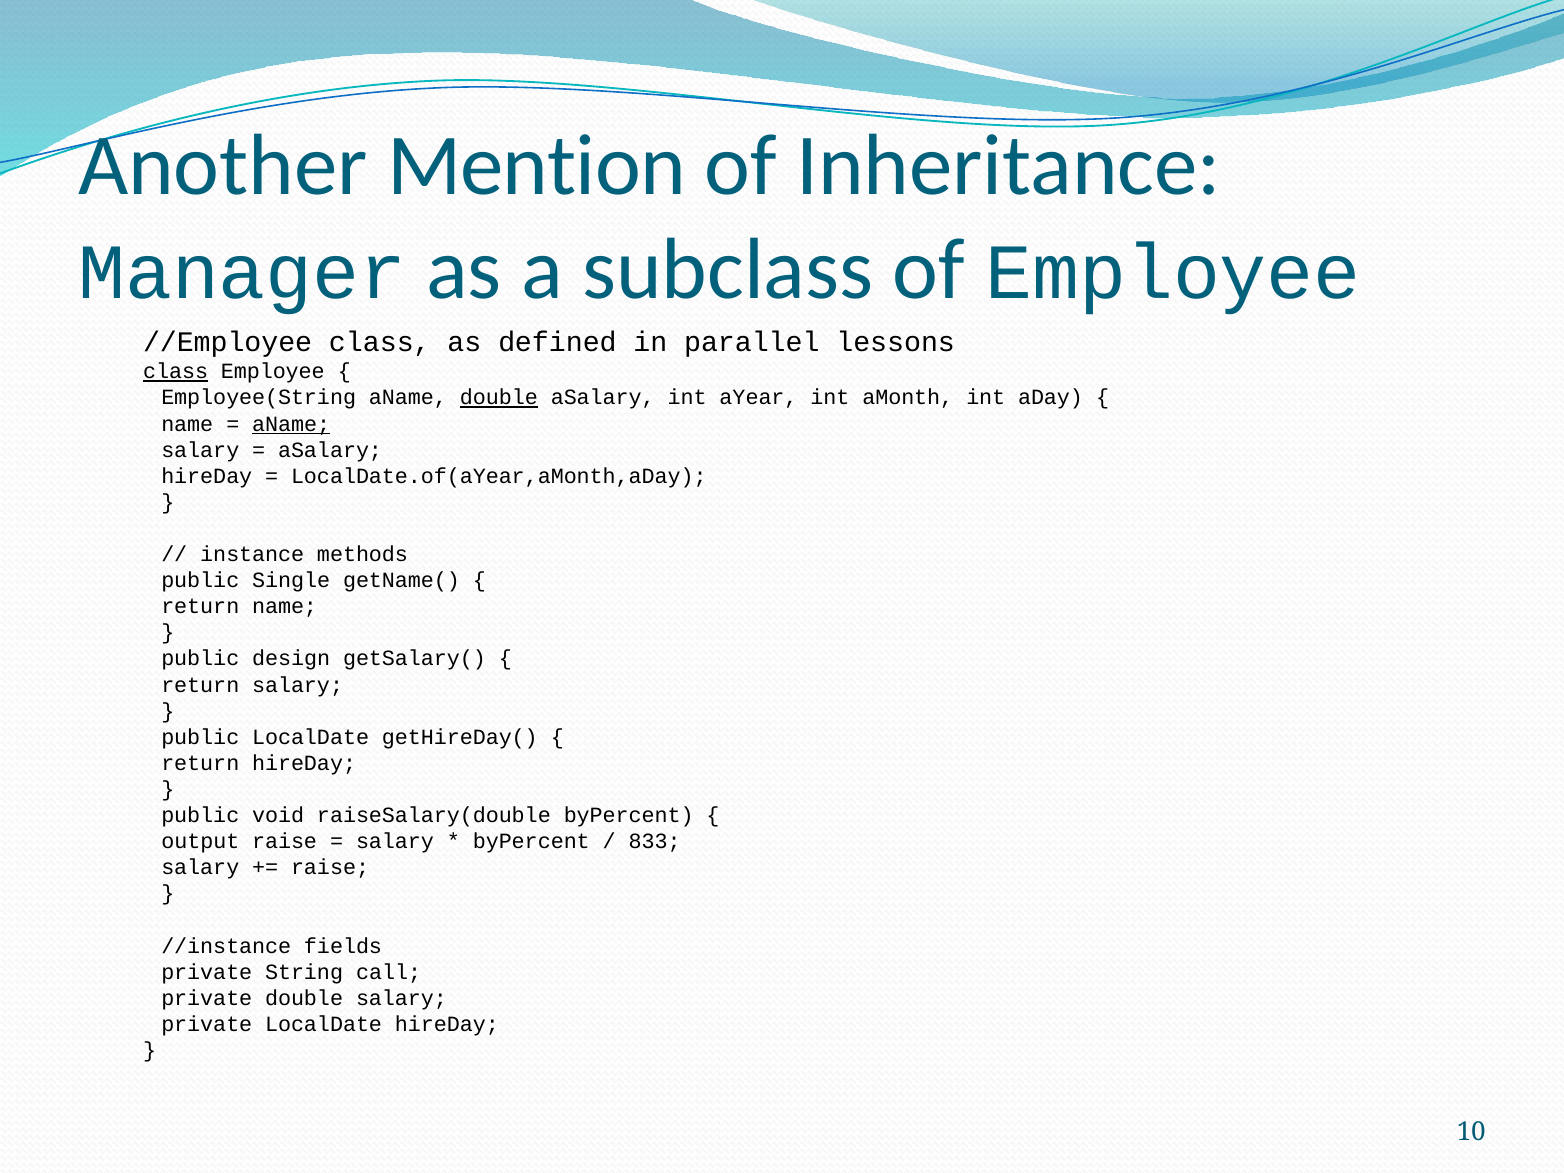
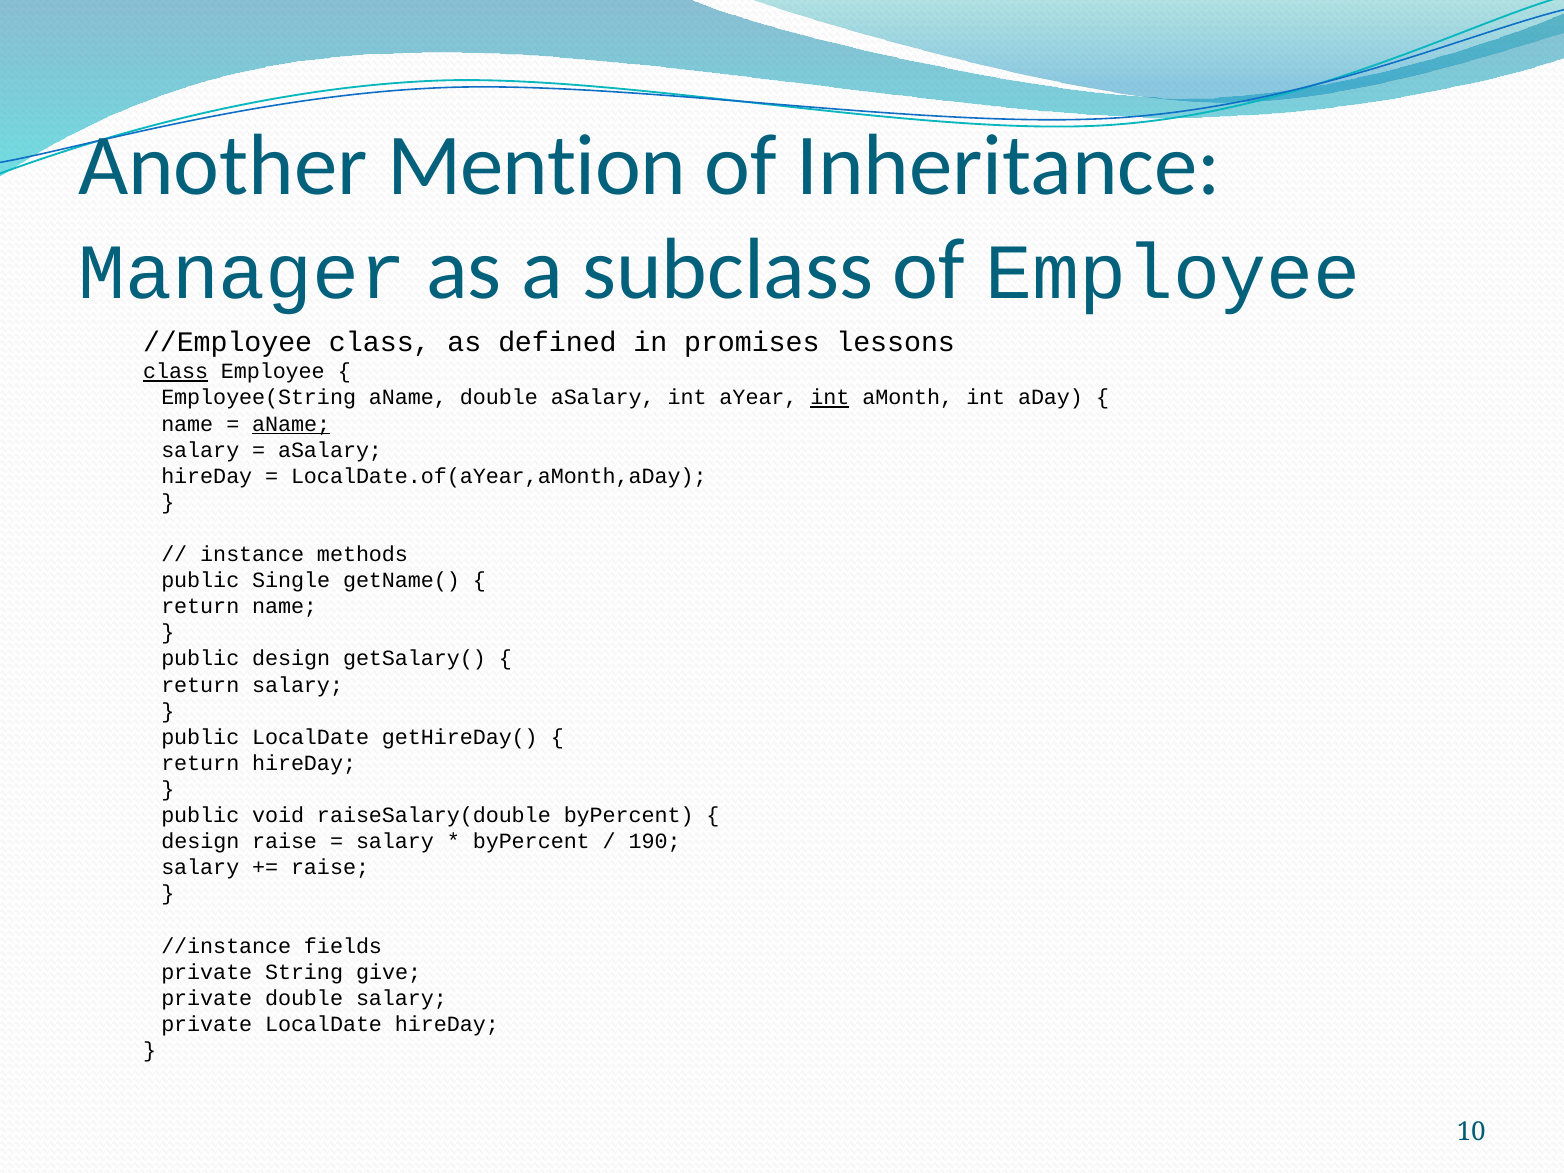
parallel: parallel -> promises (752, 342)
double underline: present -> none (499, 398)
int underline: none -> present (830, 398)
output: output -> design (200, 842)
833: 833 -> 190 (655, 842)
call: call -> give (389, 972)
